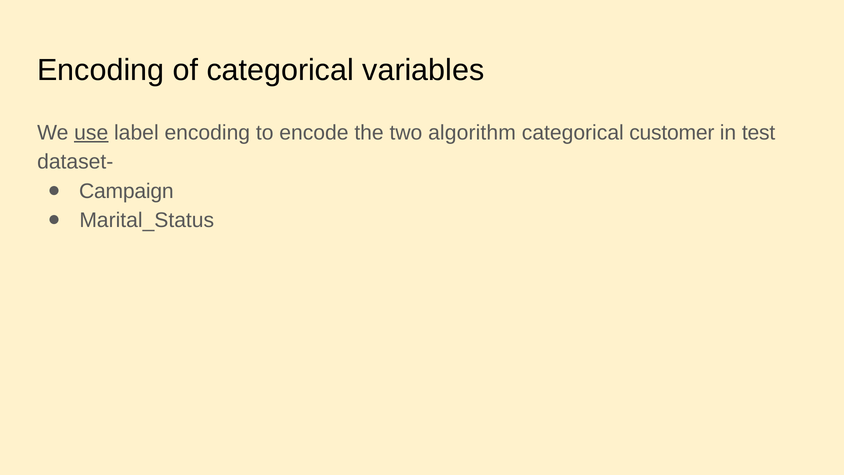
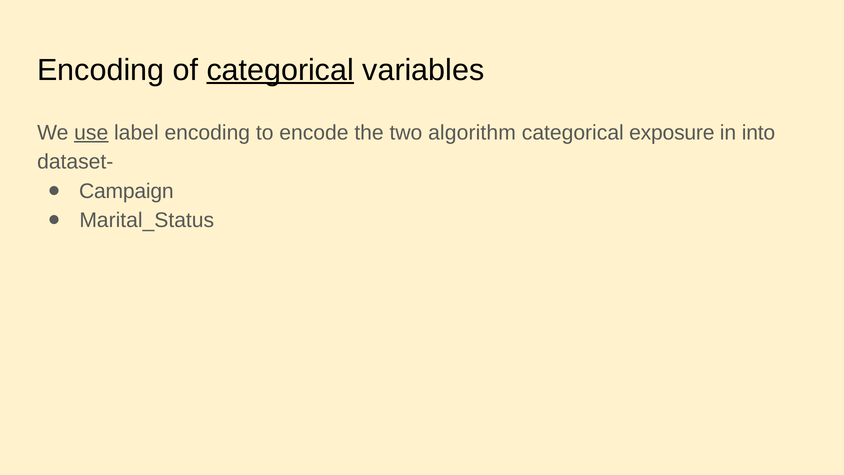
categorical underline: none -> present (280, 70)
customer: customer -> exposure (672, 133)
test: test -> into (759, 133)
